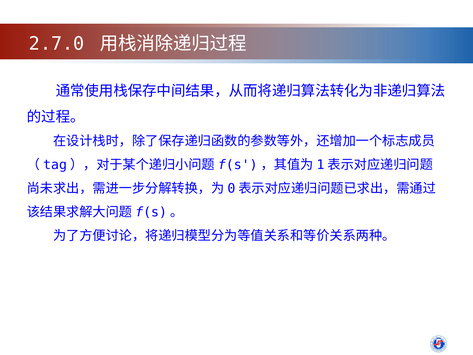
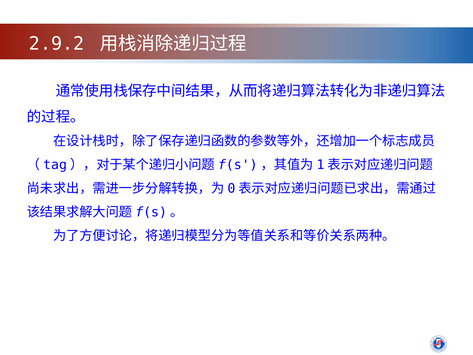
2.7.0: 2.7.0 -> 2.9.2 (57, 44)
